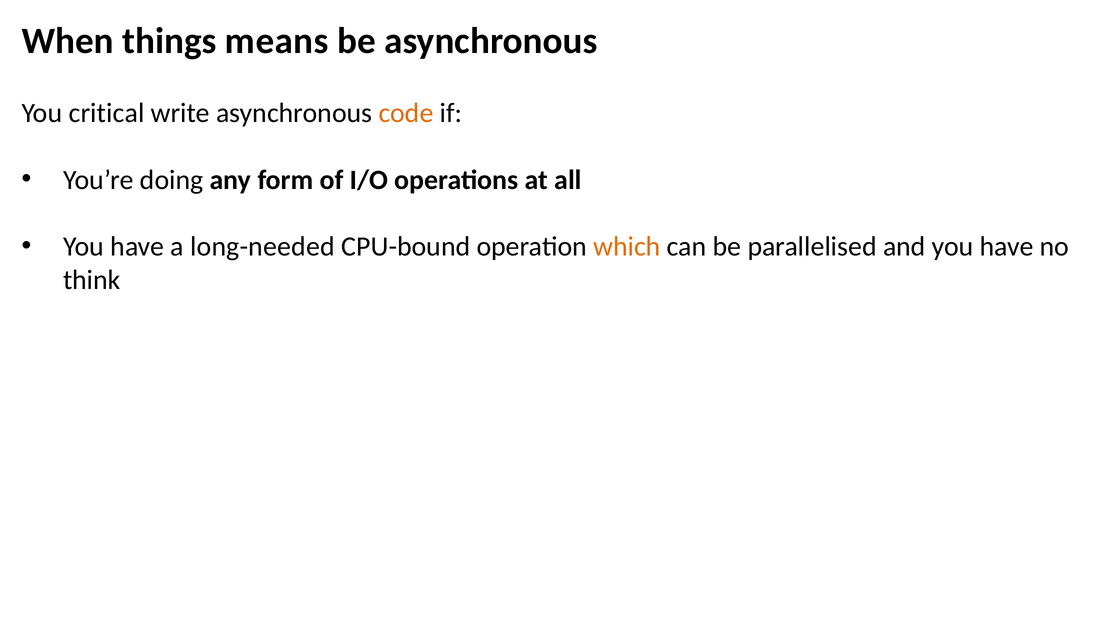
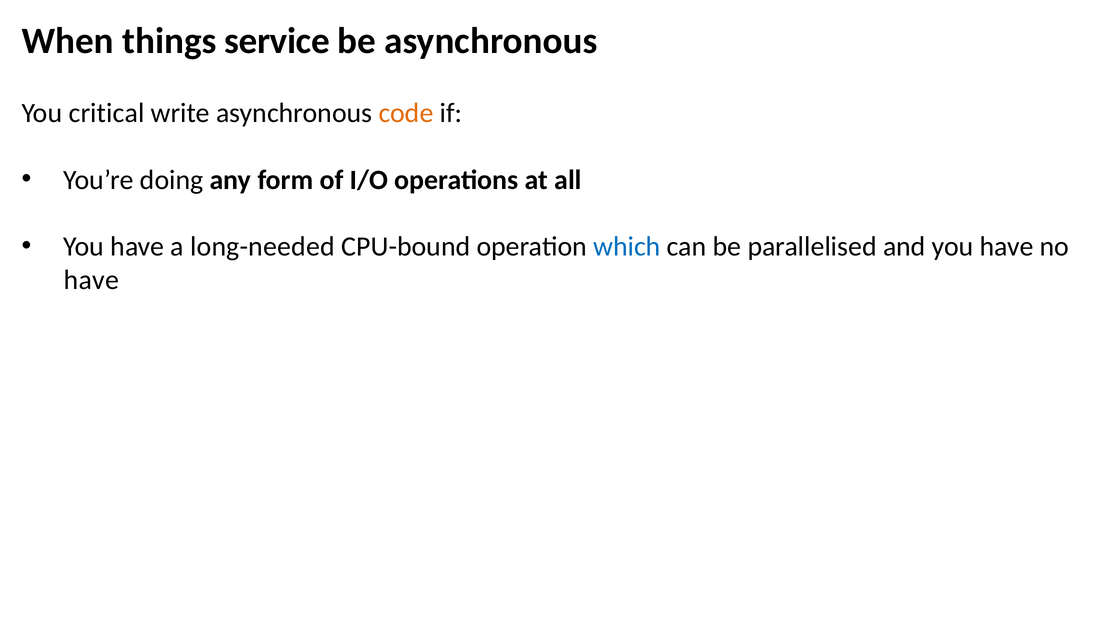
means: means -> service (277, 41)
which colour: orange -> blue (627, 247)
think: think -> have (92, 280)
